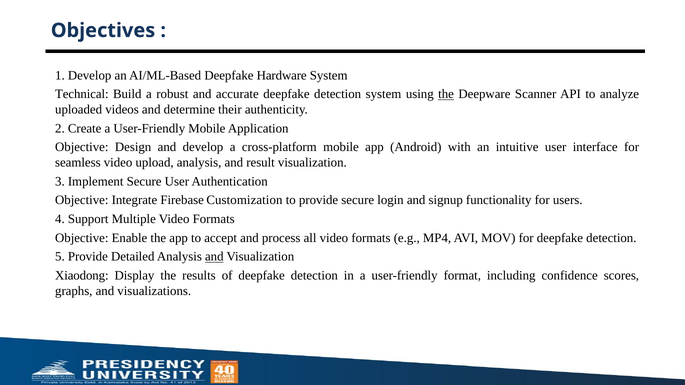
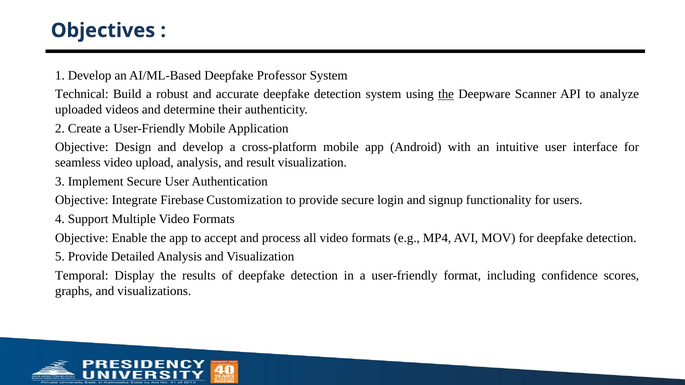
Hardware: Hardware -> Professor (282, 75)
and underline: present -> none (214, 257)
Xiaodong: Xiaodong -> Temporal (82, 276)
